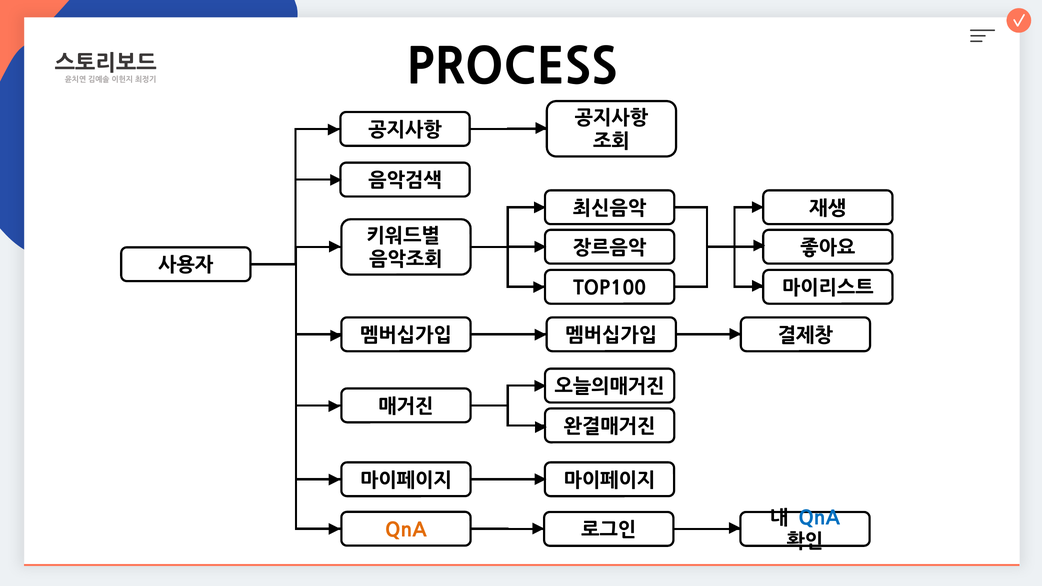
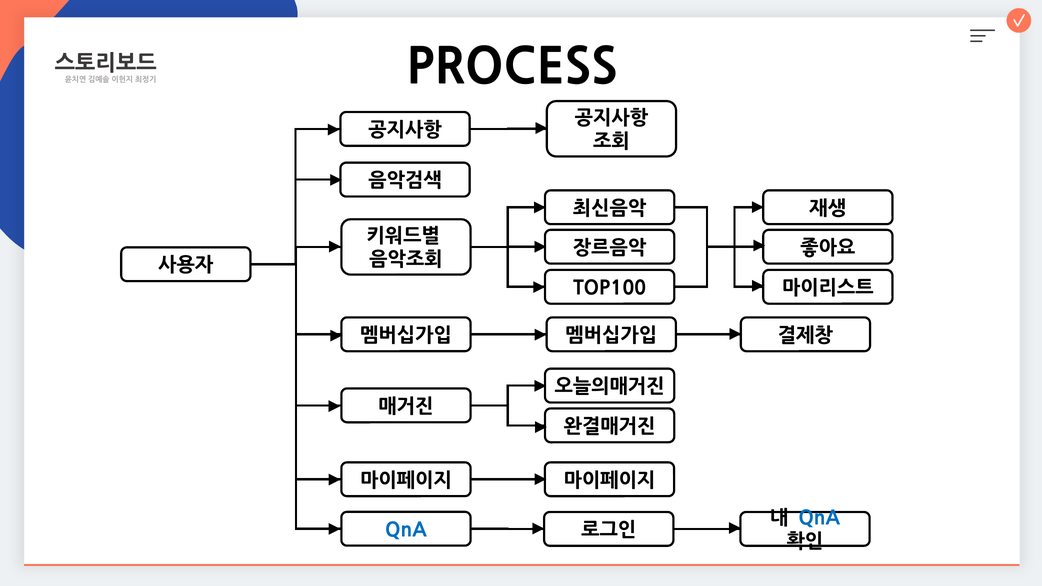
QnA colour: orange -> blue (406, 530)
